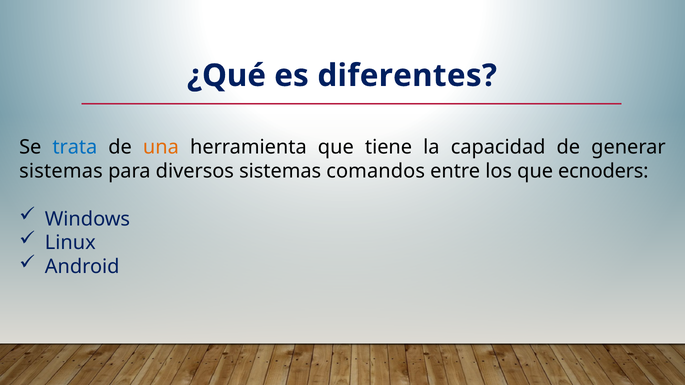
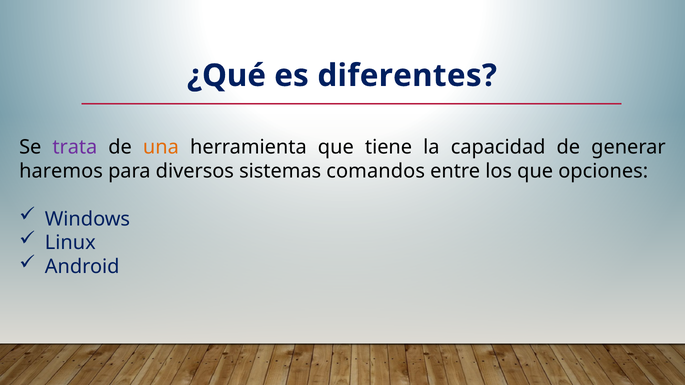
trata colour: blue -> purple (75, 147)
sistemas: sistemas -> haremos (61, 171)
ecnoders: ecnoders -> opciones (603, 171)
